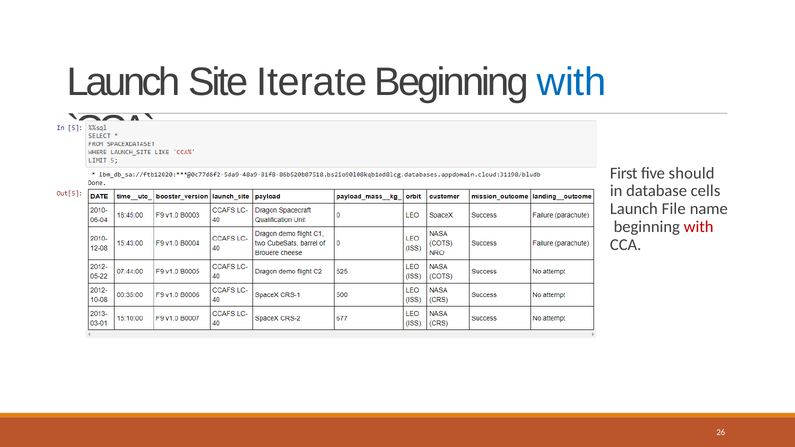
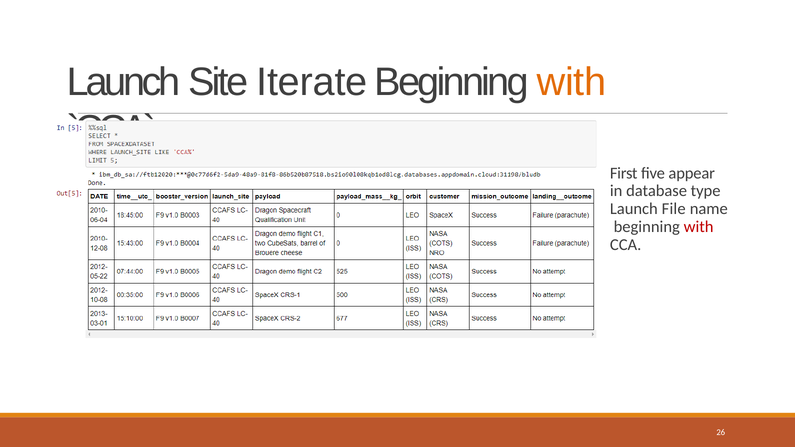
with colour: blue -> orange (571, 82)
should: should -> appear (692, 173)
cells: cells -> type (706, 191)
